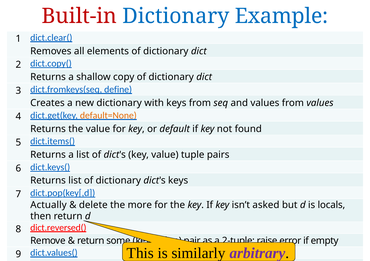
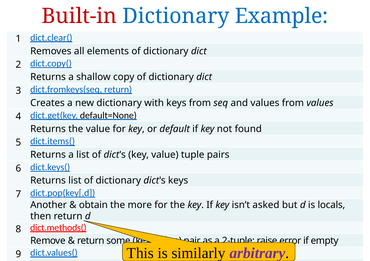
dict.fromkeys(seq define: define -> return (118, 89)
default=None colour: orange -> black (108, 115)
Actually: Actually -> Another (49, 205)
delete: delete -> obtain (93, 205)
dict.reversed(: dict.reversed( -> dict.methods( (58, 227)
